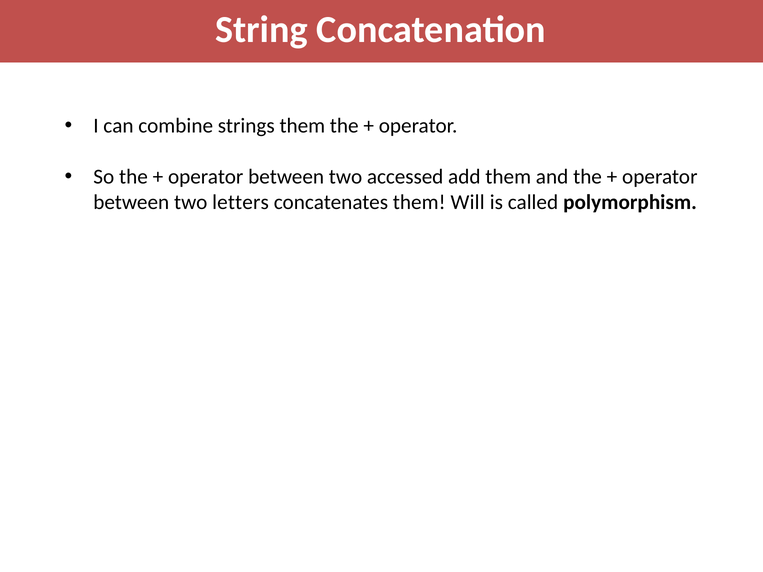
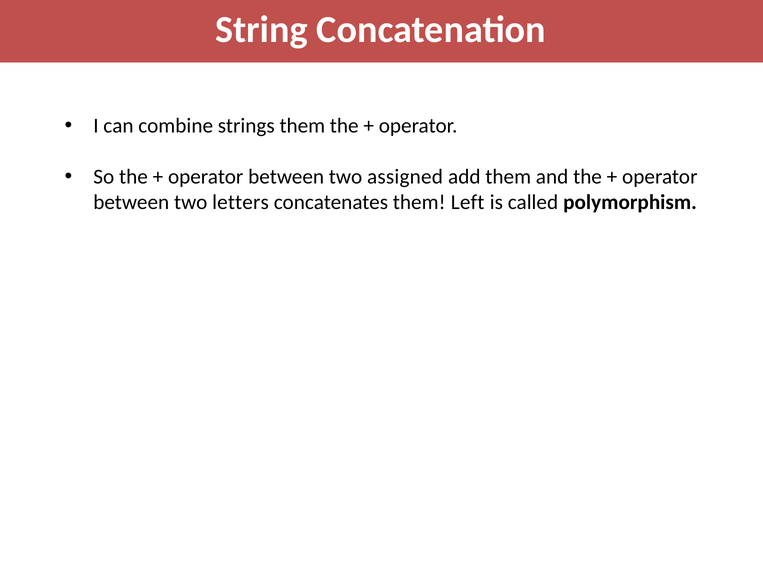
accessed: accessed -> assigned (405, 177)
Will: Will -> Left (468, 202)
